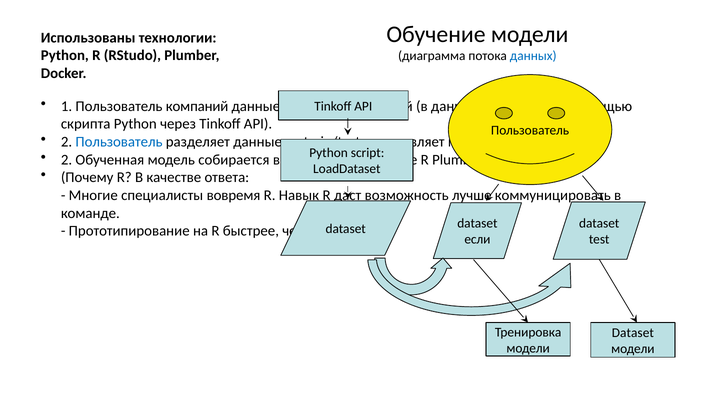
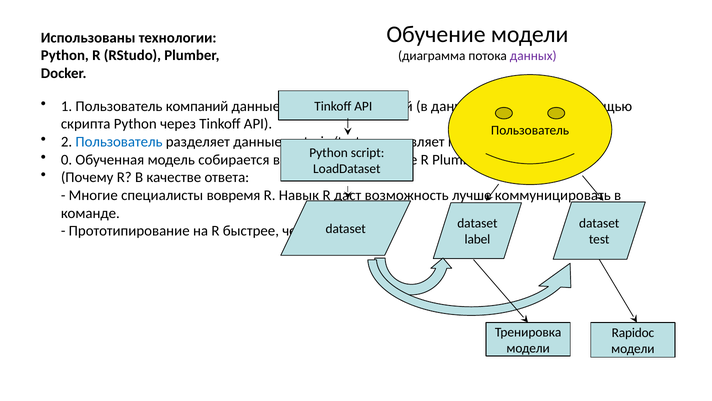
данных colour: blue -> purple (533, 56)
2: 2 -> 0 (67, 159)
если: если -> label (477, 239)
Dataset: Dataset -> Rapidoc (633, 332)
